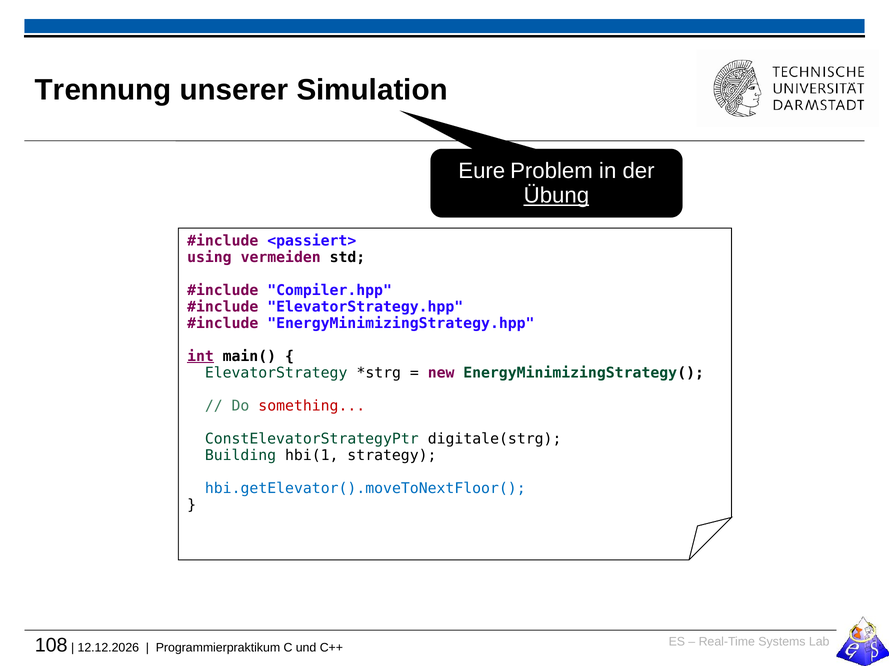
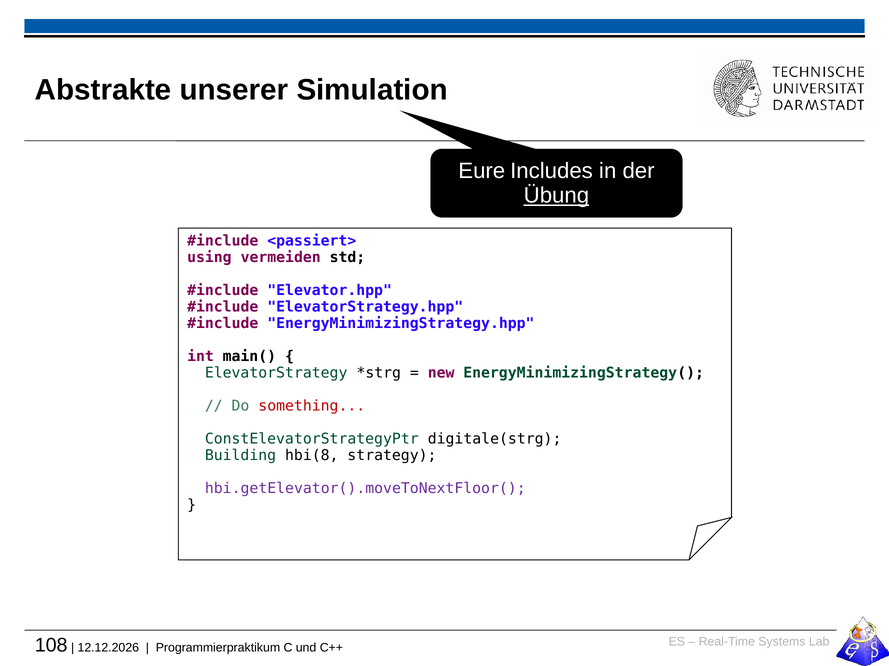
Trennung: Trennung -> Abstrakte (103, 90)
Problem: Problem -> Includes (552, 171)
Compiler.hpp: Compiler.hpp -> Elevator.hpp (330, 291)
int underline: present -> none (200, 357)
hbi(1: hbi(1 -> hbi(8 (312, 456)
hbi.getElevator().moveToNextFloor( colour: blue -> purple (365, 489)
